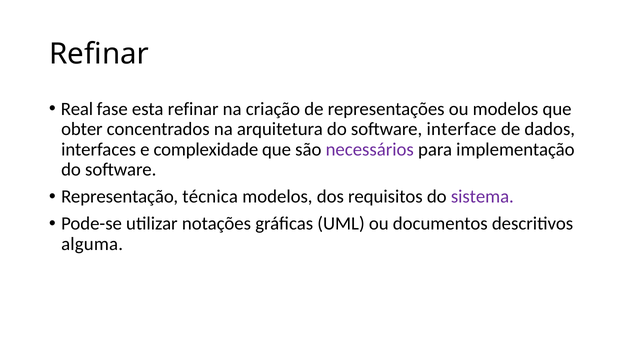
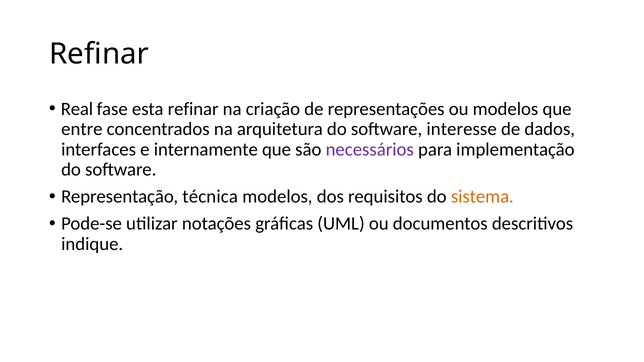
obter: obter -> entre (82, 129)
interface: interface -> interesse (462, 129)
complexidade: complexidade -> internamente (206, 149)
sistema colour: purple -> orange (482, 197)
alguma: alguma -> indique (92, 244)
